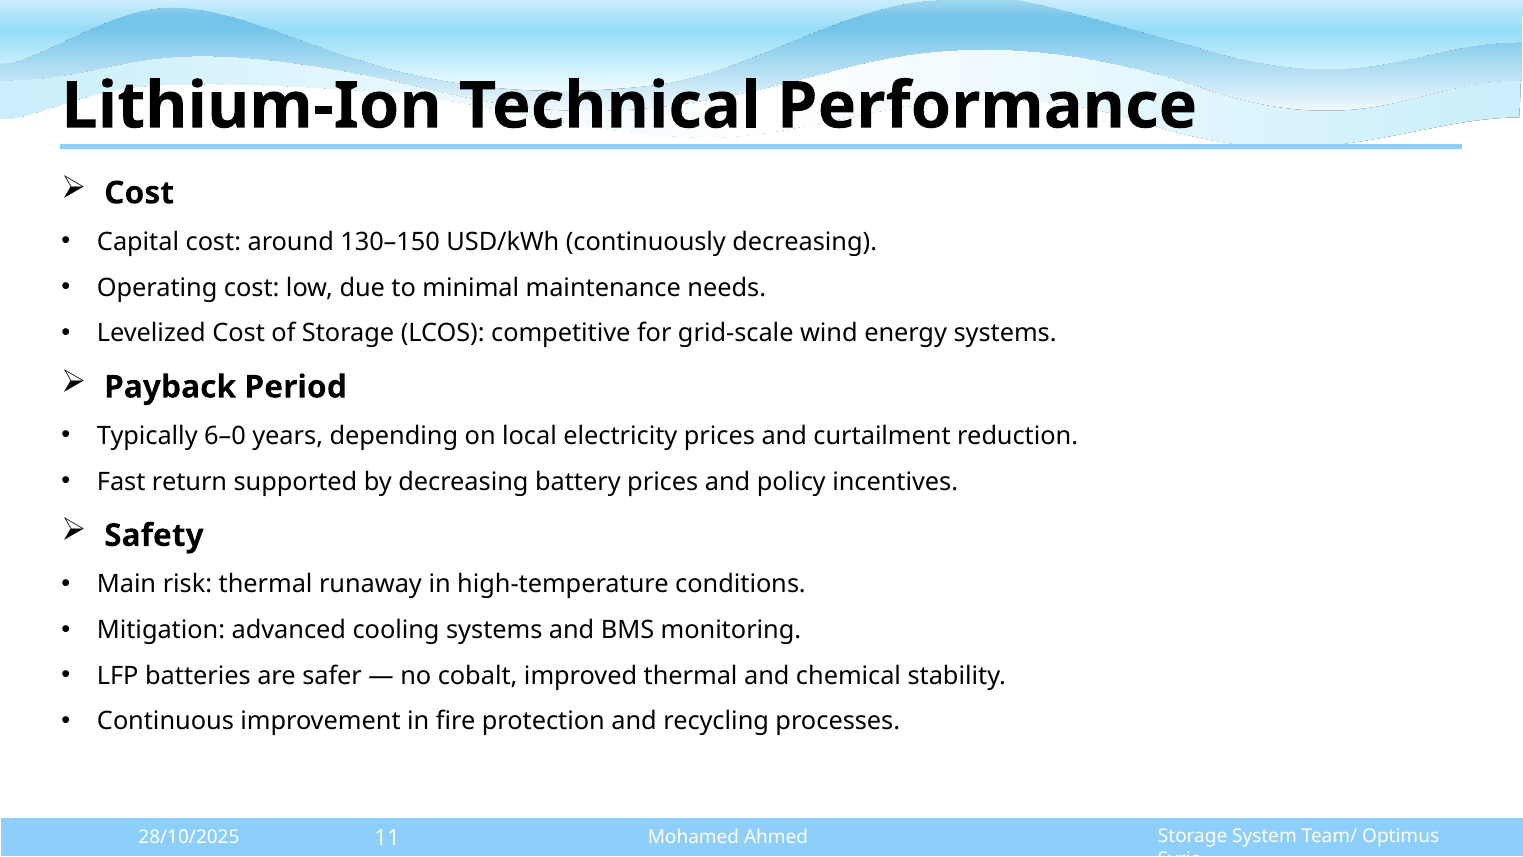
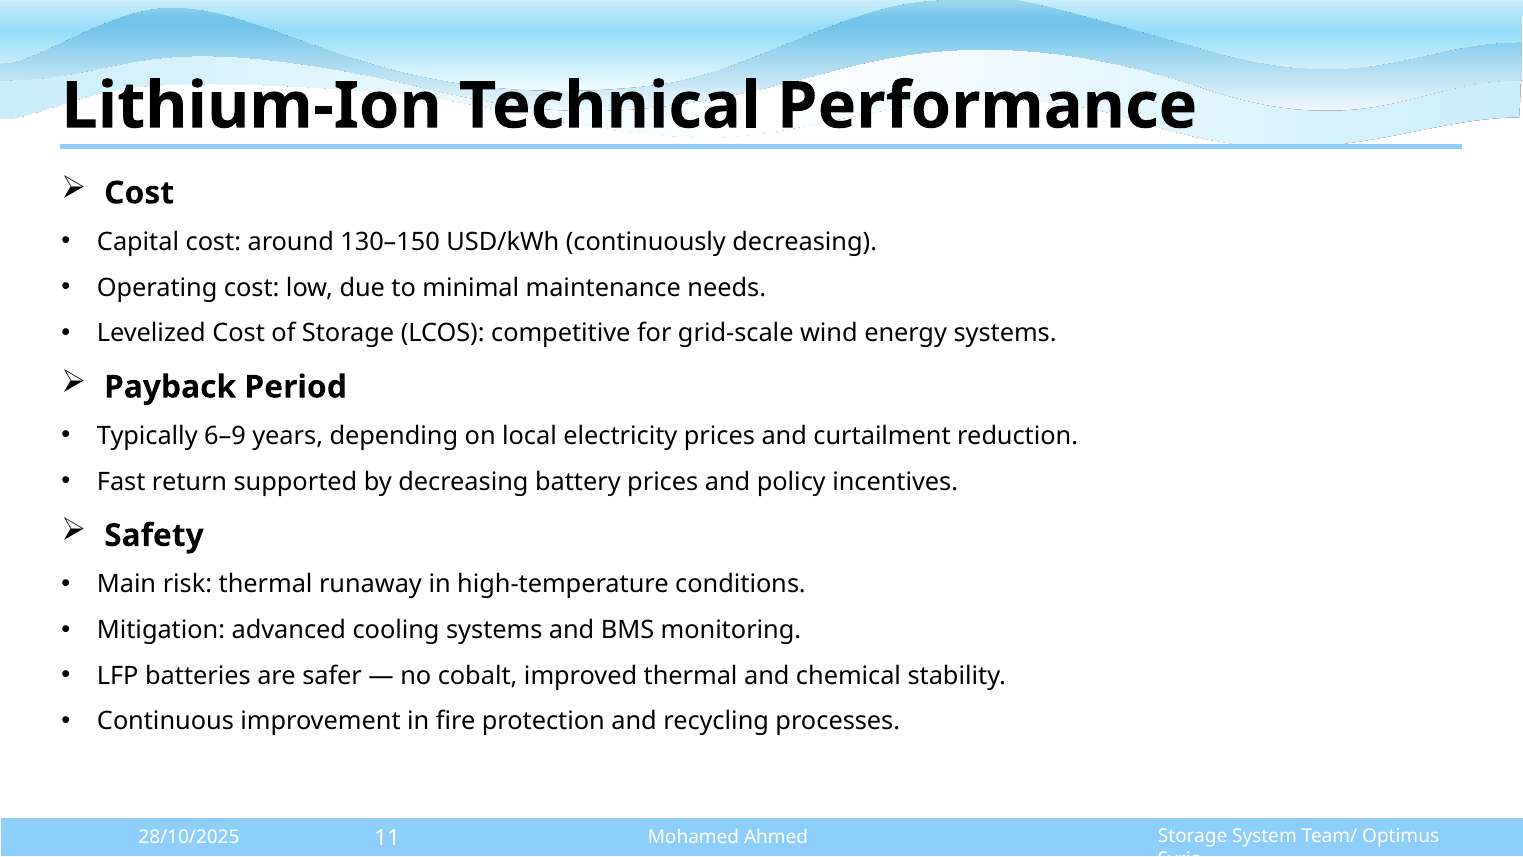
6–0: 6–0 -> 6–9 (225, 436)
